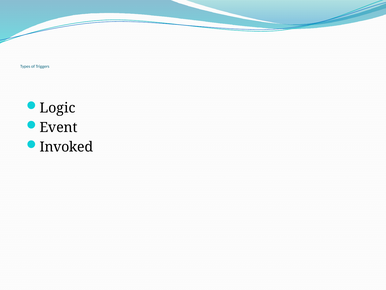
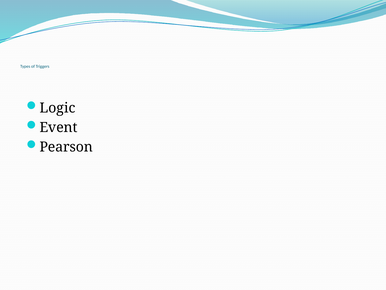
Invoked: Invoked -> Pearson (66, 147)
